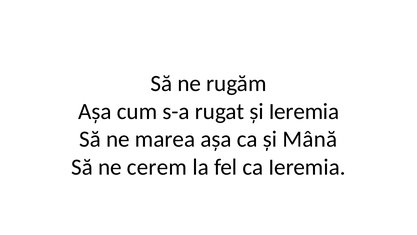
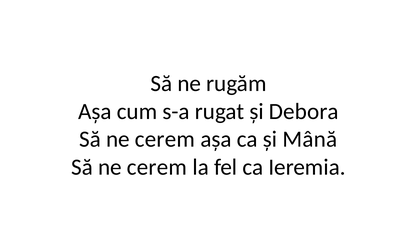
și Ieremia: Ieremia -> Debora (304, 111)
marea: marea -> cerem (165, 139)
